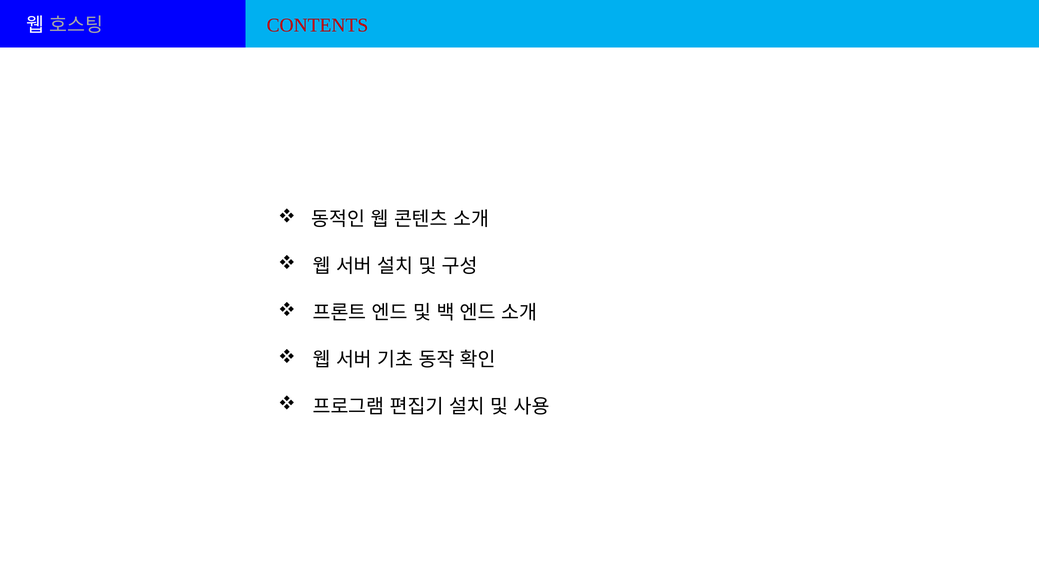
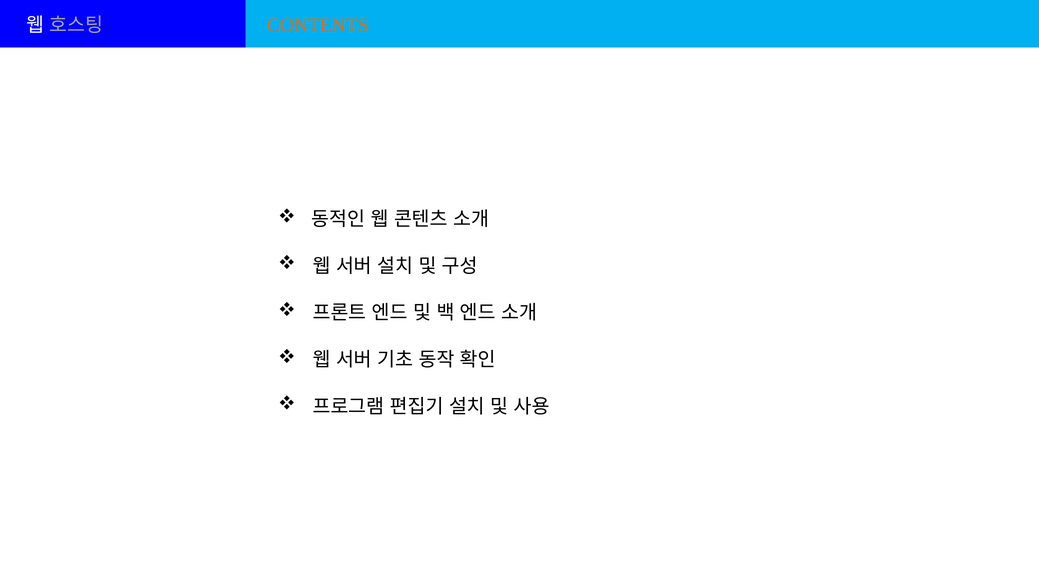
CONTENTS colour: red -> orange (317, 25)
